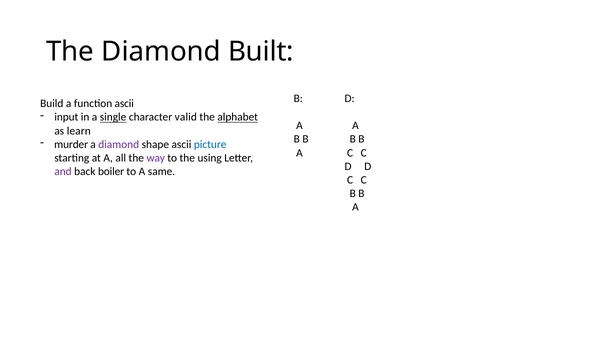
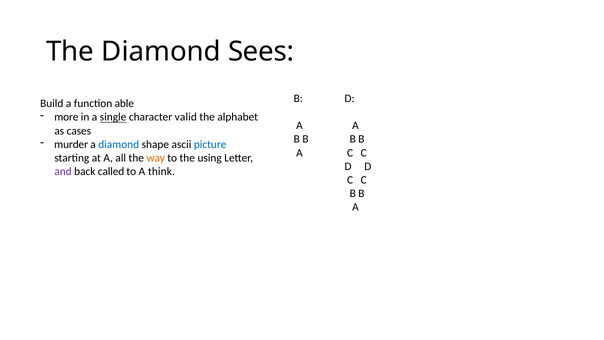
Built: Built -> Sees (261, 52)
function ascii: ascii -> able (124, 104)
input: input -> more (66, 117)
alphabet underline: present -> none (238, 117)
learn: learn -> cases (79, 131)
diamond colour: purple -> blue (119, 144)
way colour: purple -> orange (156, 158)
boiler: boiler -> called (111, 172)
same: same -> think (161, 172)
